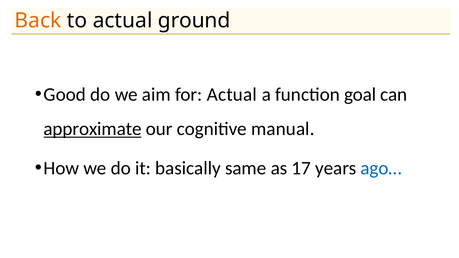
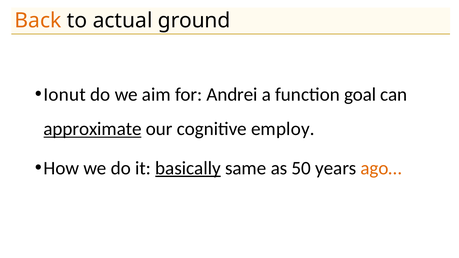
Good: Good -> Ionut (65, 95)
for Actual: Actual -> Andrei (232, 95)
manual: manual -> employ (283, 129)
basically underline: none -> present (188, 168)
17: 17 -> 50 (301, 168)
ago… colour: blue -> orange (381, 168)
